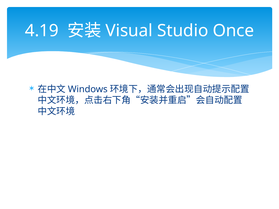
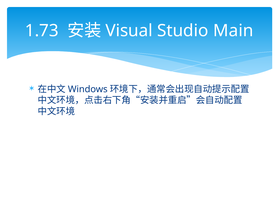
4.19: 4.19 -> 1.73 (42, 31)
Once: Once -> Main (233, 31)
